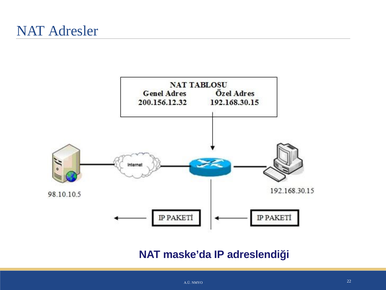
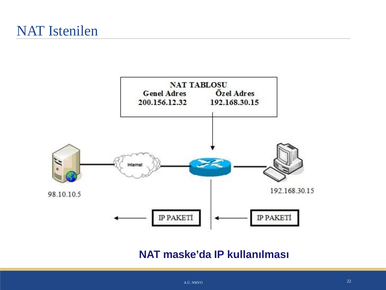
Adresler: Adresler -> Istenilen (73, 31)
adreslendiği: adreslendiği -> kullanılması (258, 254)
